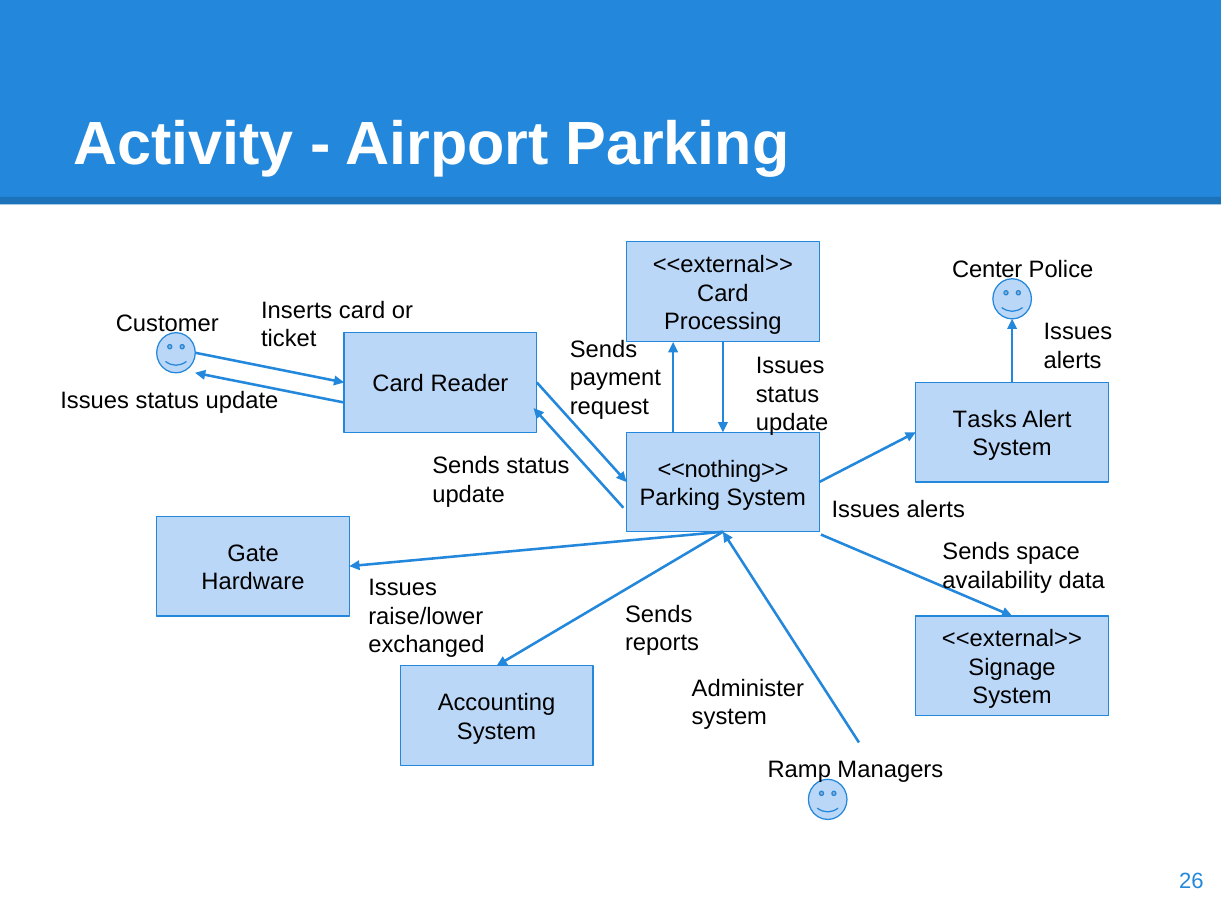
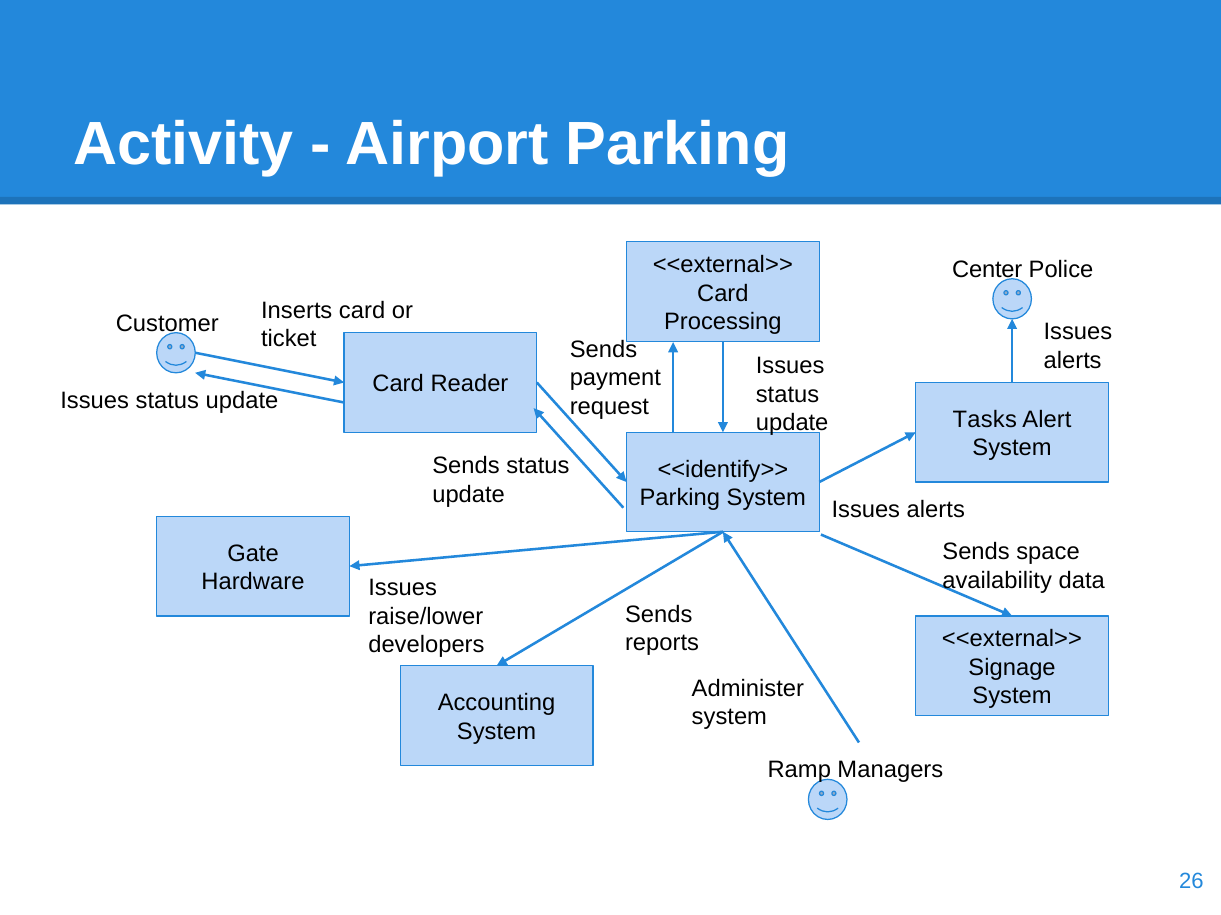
<<nothing>>: <<nothing>> -> <<identify>> (723, 470)
exchanged: exchanged -> developers (426, 645)
